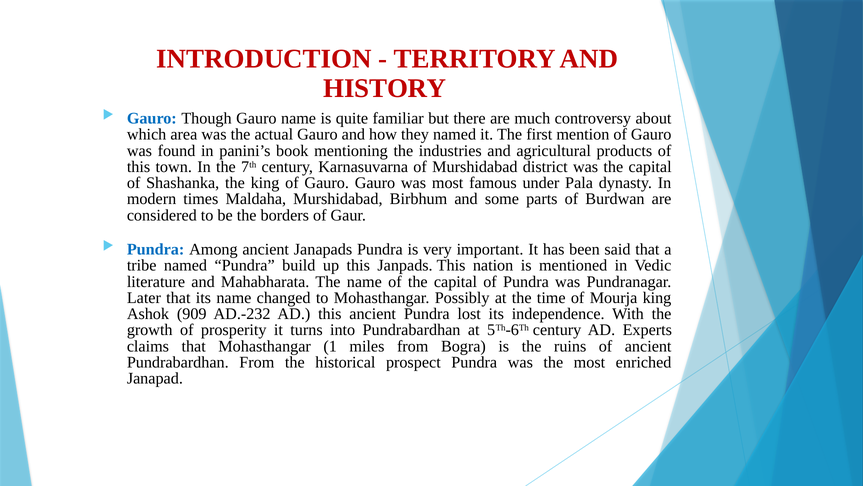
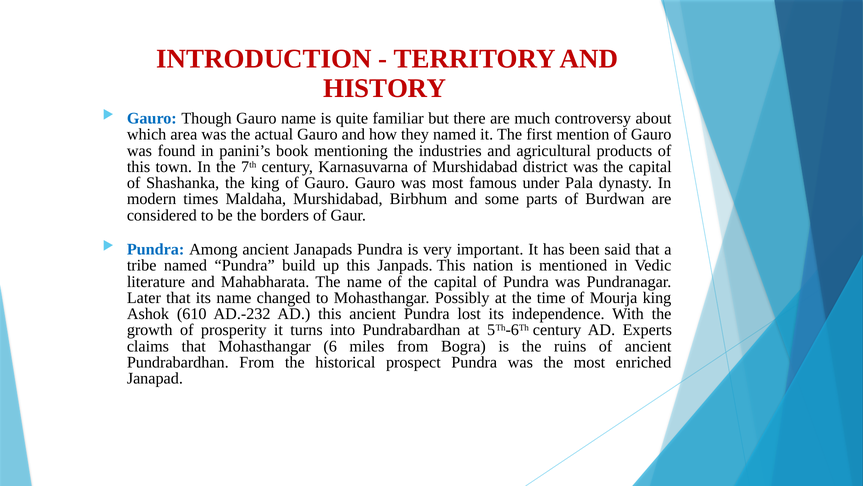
909: 909 -> 610 (192, 314)
1: 1 -> 6 (330, 346)
